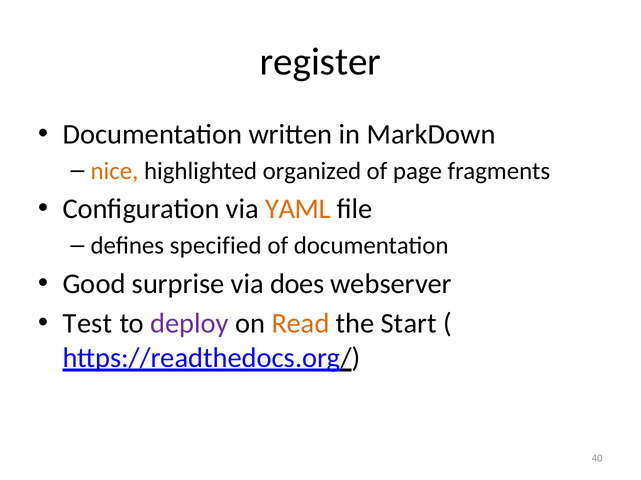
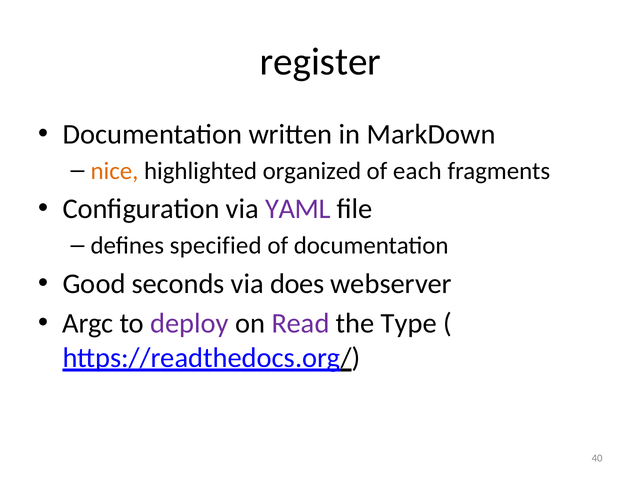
page: page -> each (417, 171)
YAML colour: orange -> purple (298, 209)
surprise: surprise -> seconds (178, 284)
Test: Test -> Argc (88, 324)
Read colour: orange -> purple (301, 324)
Start: Start -> Type (409, 324)
